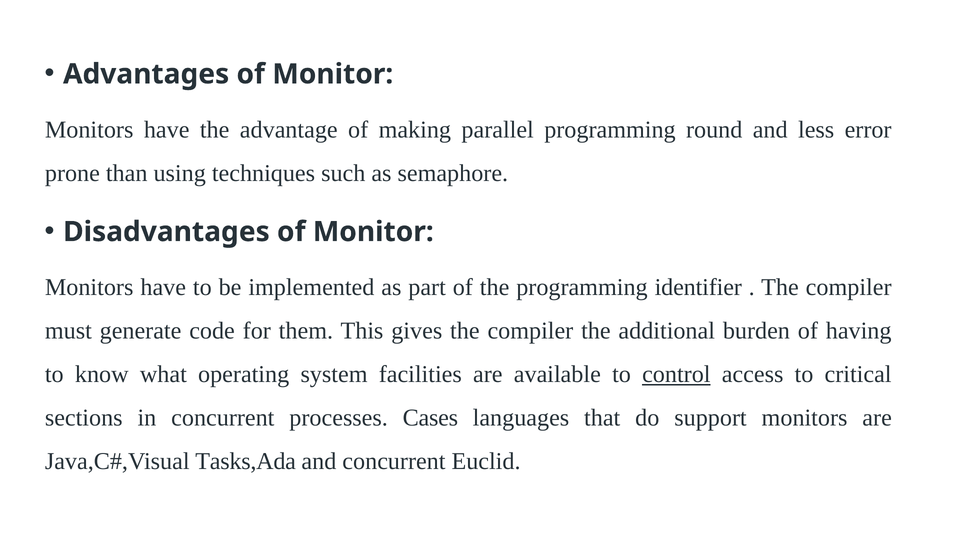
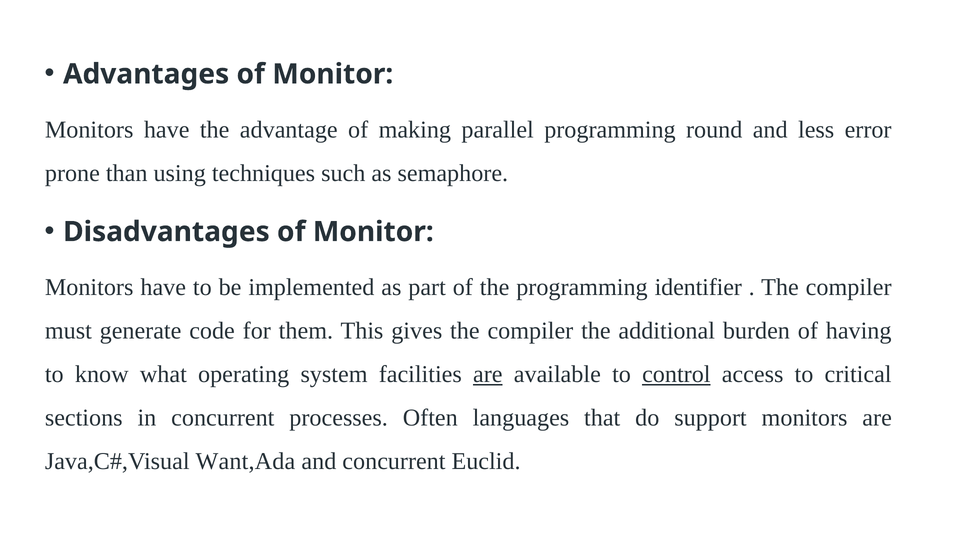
are underline: none -> present (488, 375)
Cases: Cases -> Often (430, 418)
Tasks,Ada: Tasks,Ada -> Want,Ada (245, 462)
